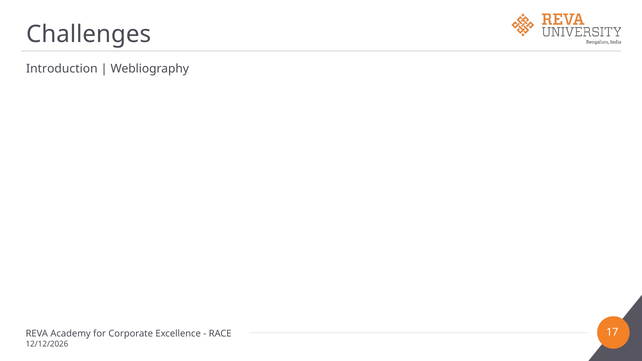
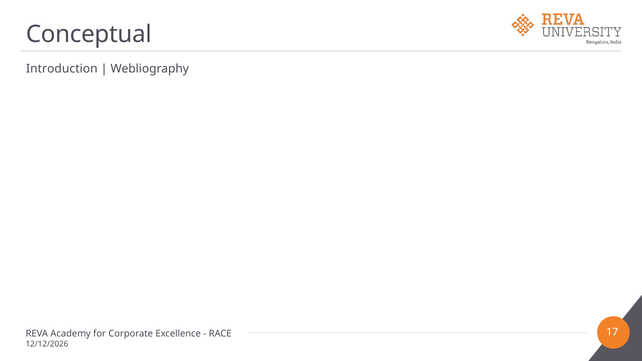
Challenges: Challenges -> Conceptual (89, 34)
